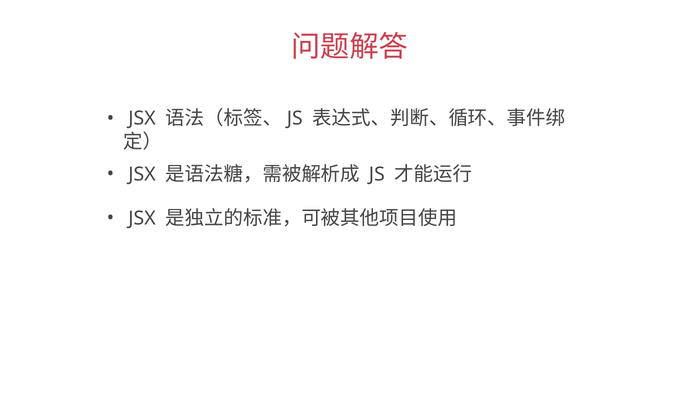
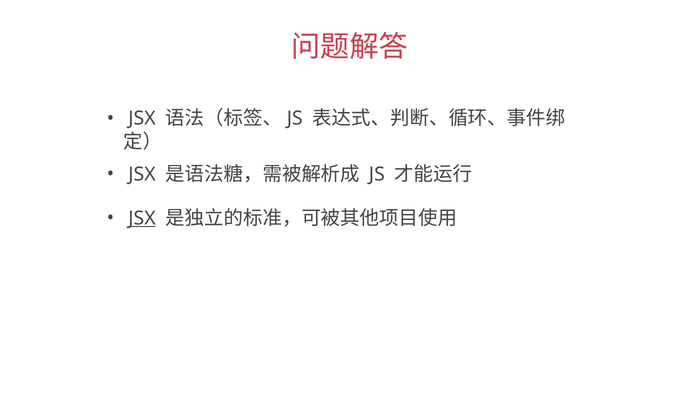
JSX underline: none -> present (142, 218)
